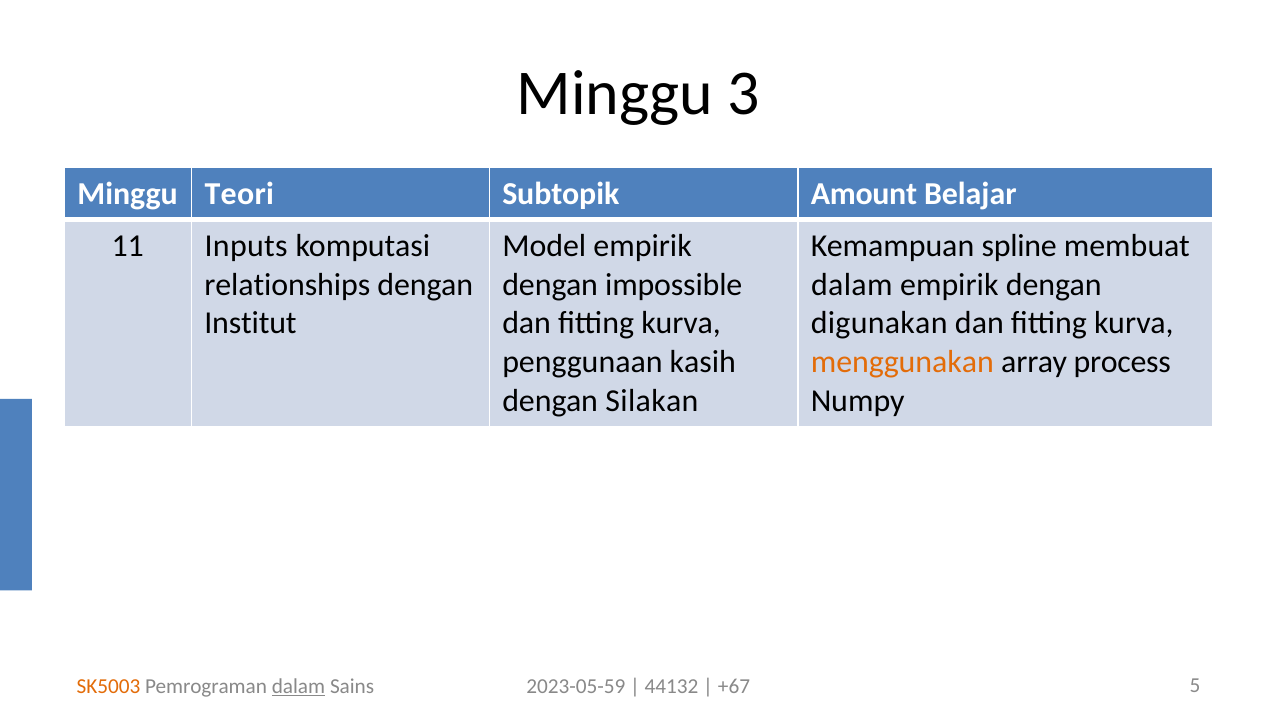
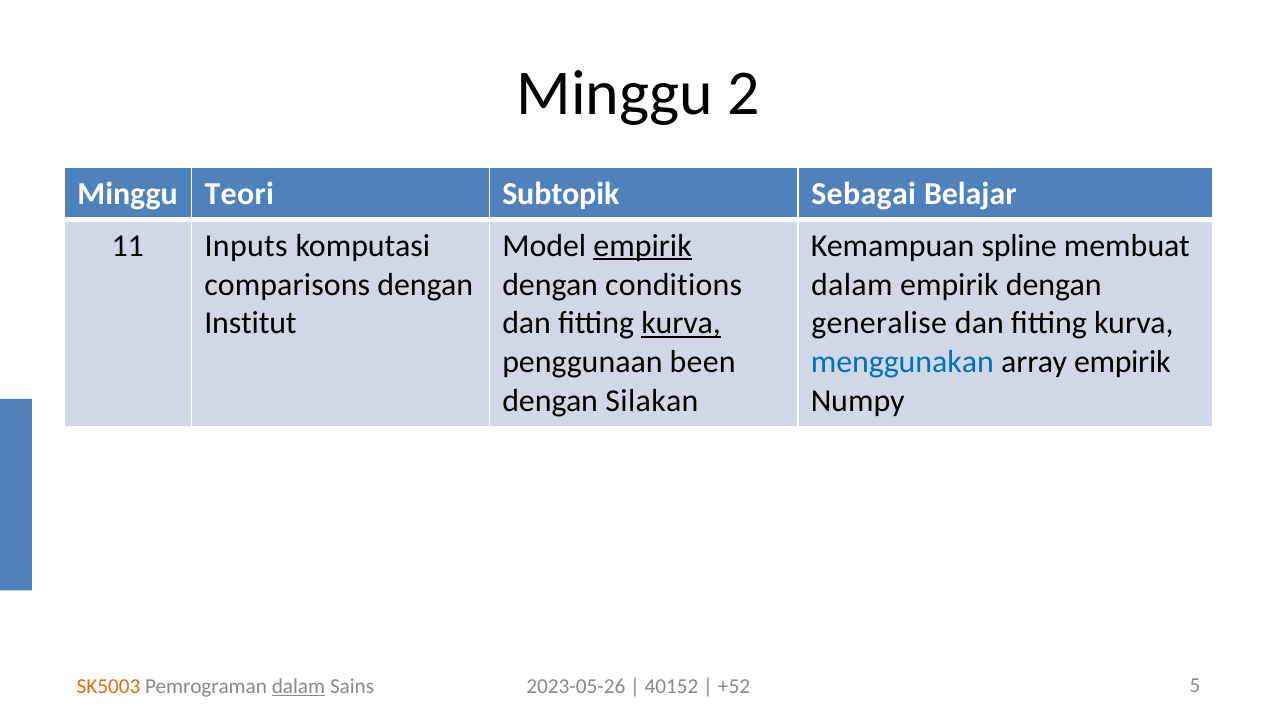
3: 3 -> 2 (744, 93)
Amount: Amount -> Sebagai (864, 194)
empirik underline: none -> present (643, 246)
relationships: relationships -> comparisons (287, 285)
impossible: impossible -> conditions (674, 285)
kurva underline: none -> present (681, 324)
digunakan: digunakan -> generalise (879, 324)
kasih: kasih -> been (703, 363)
menggunakan colour: orange -> blue (902, 363)
array process: process -> empirik (1122, 363)
2023-05-59: 2023-05-59 -> 2023-05-26 (576, 686)
44132: 44132 -> 40152 (672, 686)
+67: +67 -> +52 (734, 686)
